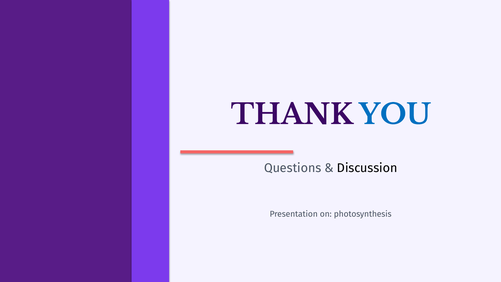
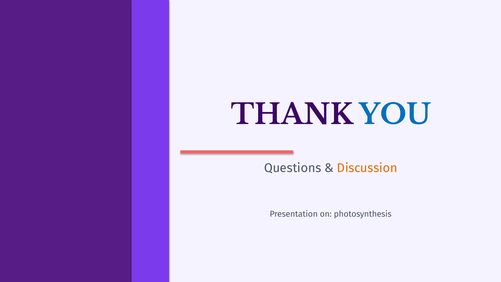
Discussion colour: black -> orange (367, 168)
